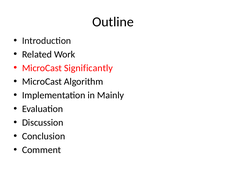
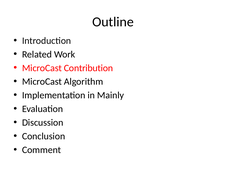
Significantly: Significantly -> Contribution (88, 68)
